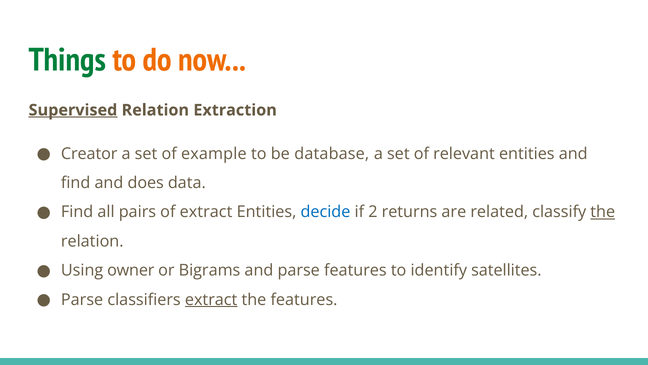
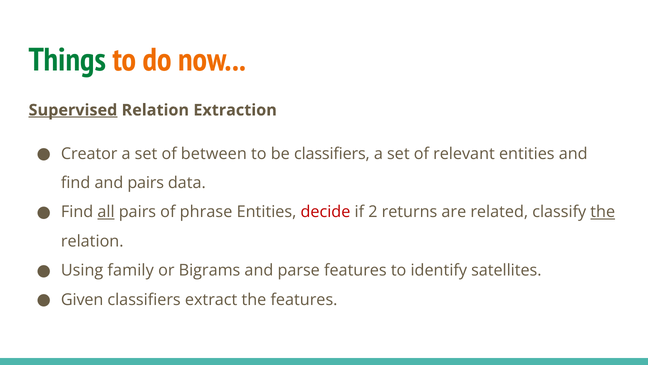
example: example -> between (214, 154)
be database: database -> classifiers (332, 154)
and does: does -> pairs (146, 183)
all underline: none -> present (106, 212)
of extract: extract -> phrase (206, 212)
decide colour: blue -> red (325, 212)
owner: owner -> family (131, 270)
Parse: Parse -> Given (82, 299)
extract underline: present -> none (211, 299)
